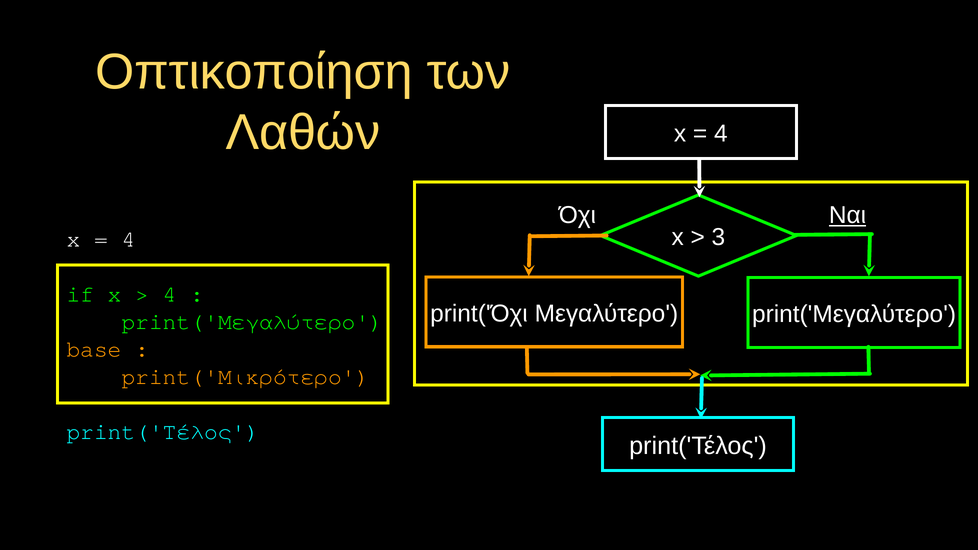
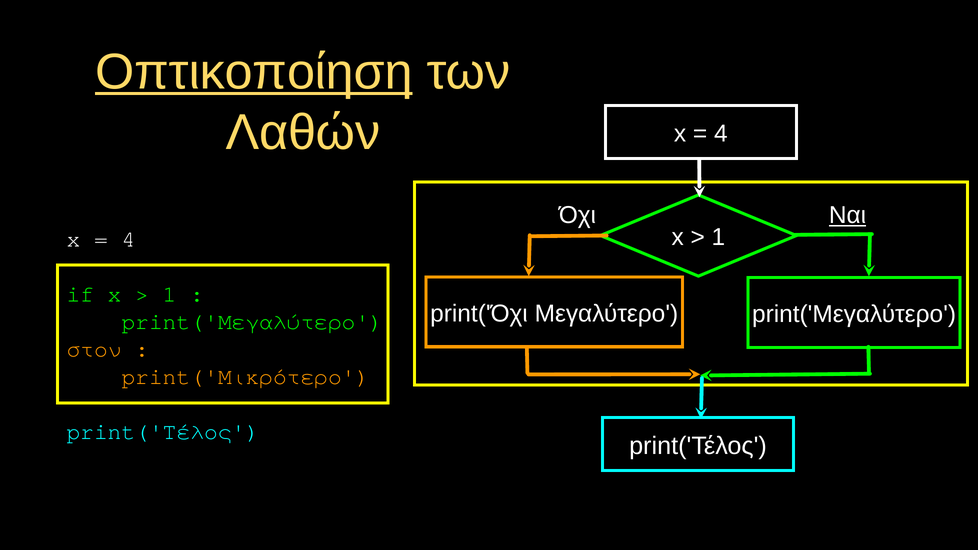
Οπτικοποίηση underline: none -> present (254, 72)
3: 3 -> 1 (718, 237)
4: 4 -> 1 (170, 294)
base: base -> στον (94, 349)
